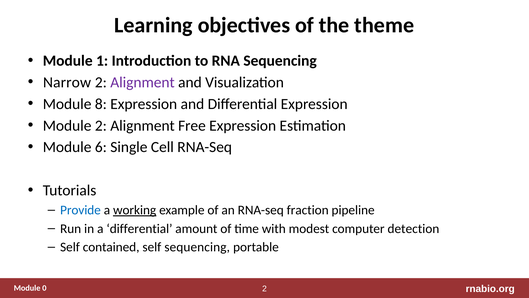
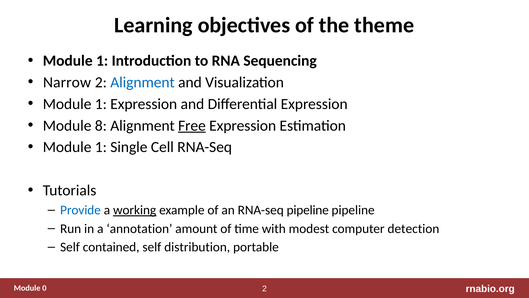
Alignment colour: purple -> blue (142, 82)
8: 8 -> 1 (101, 104)
Module 2: 2 -> 8 (101, 125)
Free underline: none -> present (192, 125)
6: 6 -> 1 (101, 147)
RNA-seq fraction: fraction -> pipeline (308, 210)
a differential: differential -> annotation (139, 228)
self sequencing: sequencing -> distribution (197, 247)
